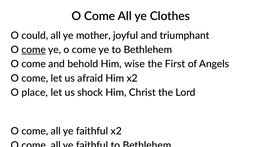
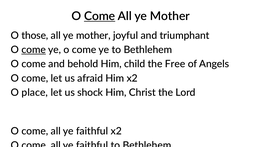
Come underline: none -> present (100, 16)
Clothes: Clothes -> Mother (170, 16)
could: could -> those (35, 36)
wise: wise -> child (135, 64)
First: First -> Free (175, 64)
